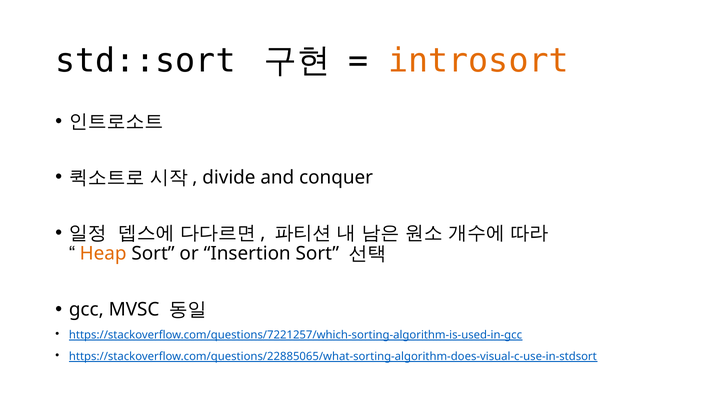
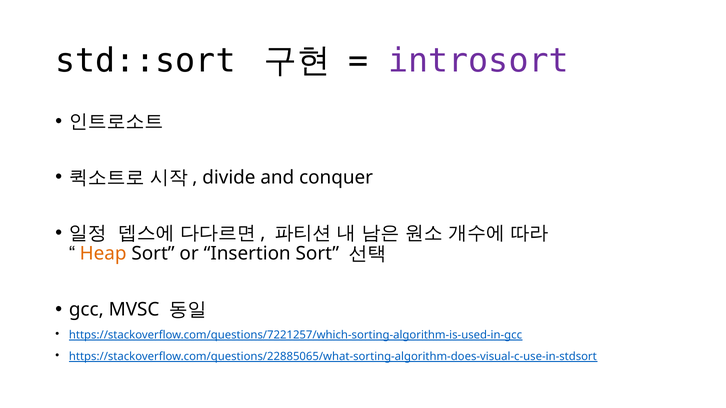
introsort colour: orange -> purple (478, 61)
